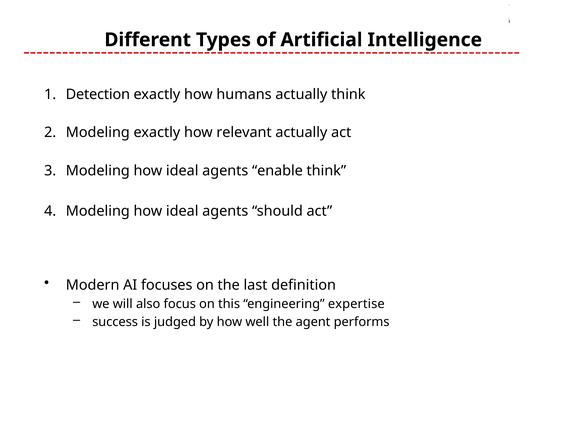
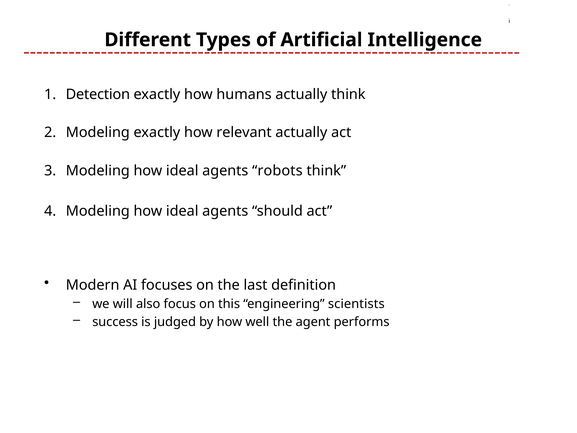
enable: enable -> robots (277, 170)
expertise: expertise -> scientists (356, 304)
